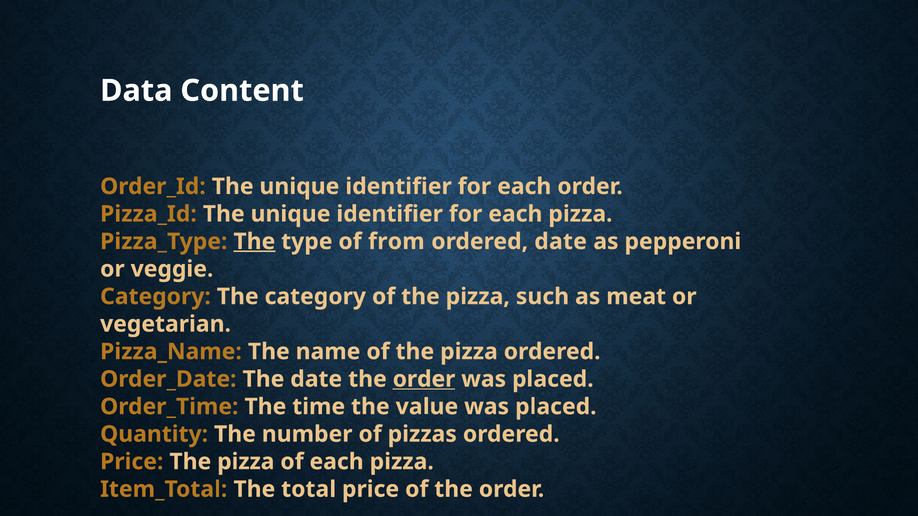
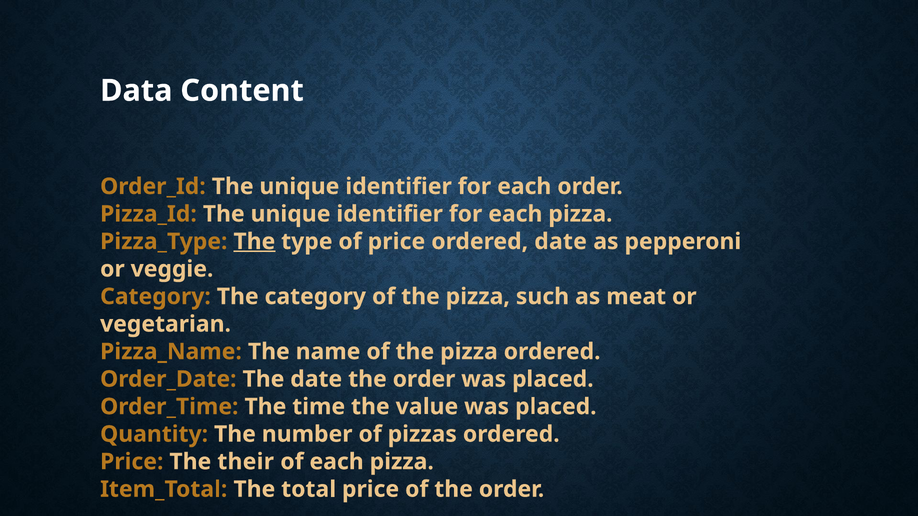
of from: from -> price (396, 242)
order underline: present -> none (424, 379)
Price The pizza: pizza -> their (246, 462)
